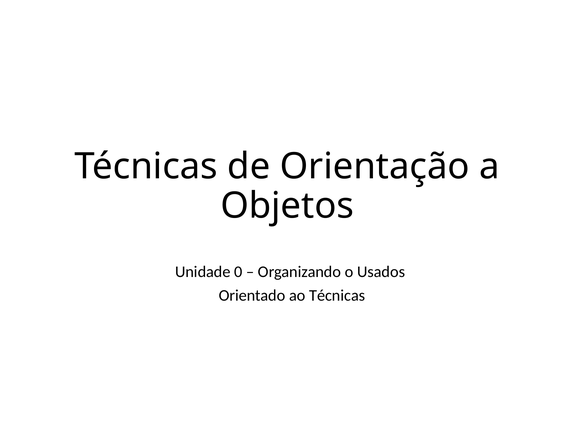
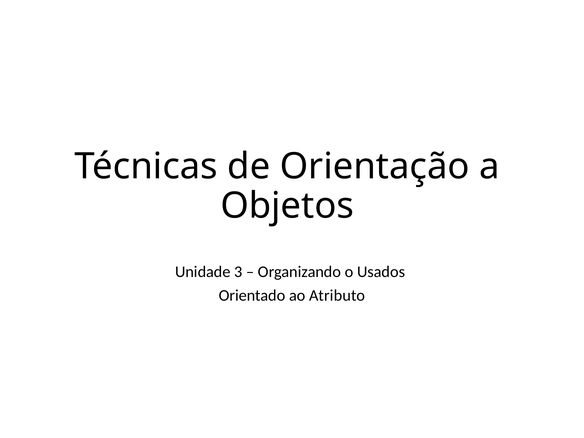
0: 0 -> 3 (238, 272)
ao Técnicas: Técnicas -> Atributo (337, 296)
